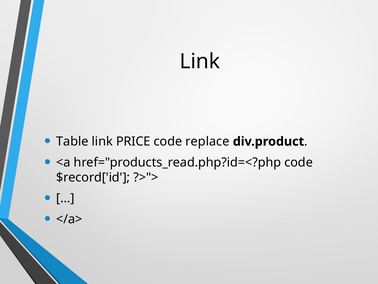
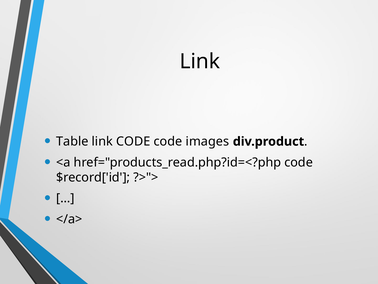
link PRICE: PRICE -> CODE (133, 141)
replace: replace -> images (207, 141)
